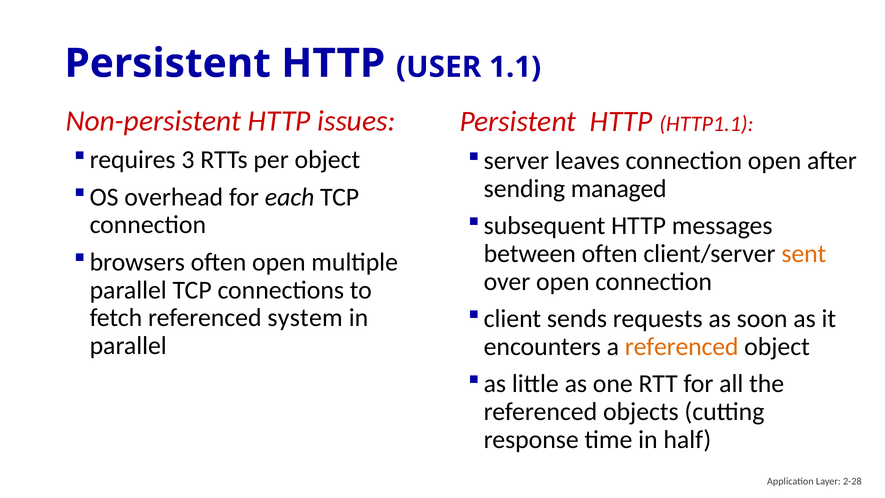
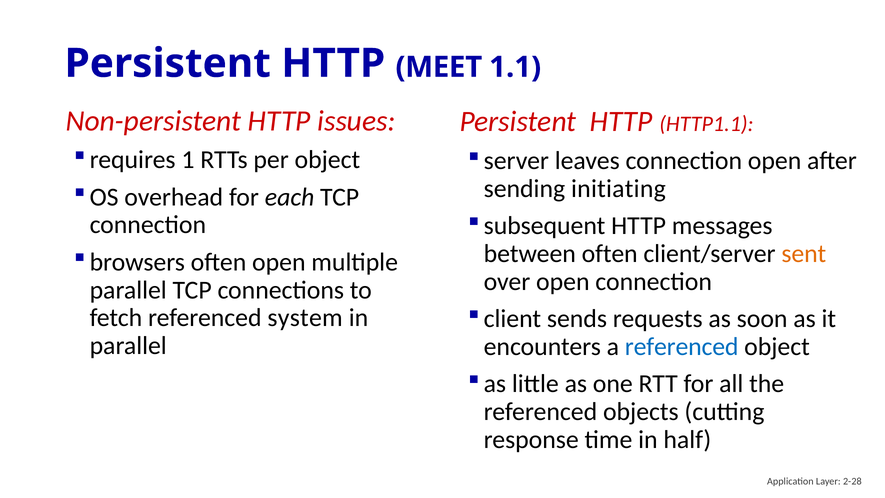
USER: USER -> MEET (439, 67)
3: 3 -> 1 (188, 160)
managed: managed -> initiating (618, 189)
referenced colour: orange -> blue (682, 347)
